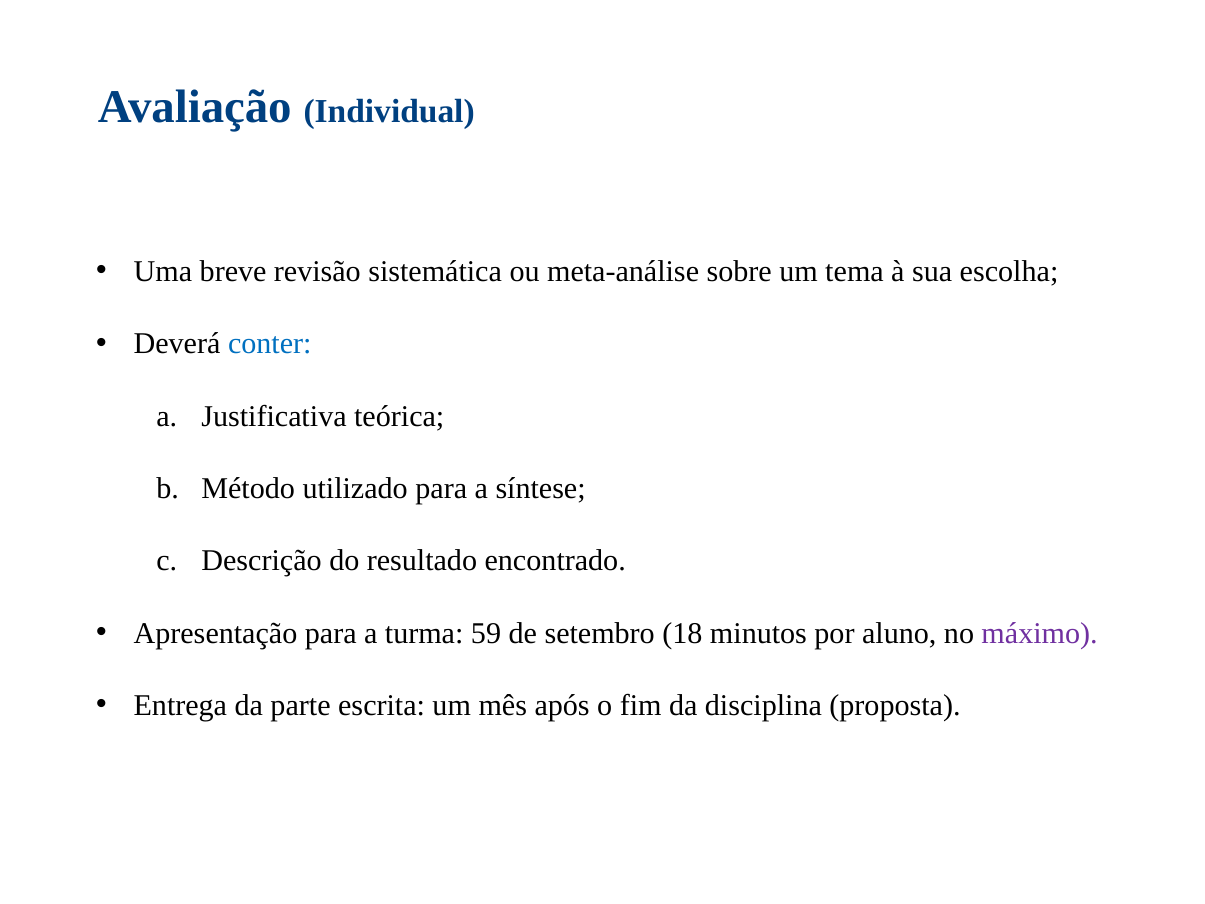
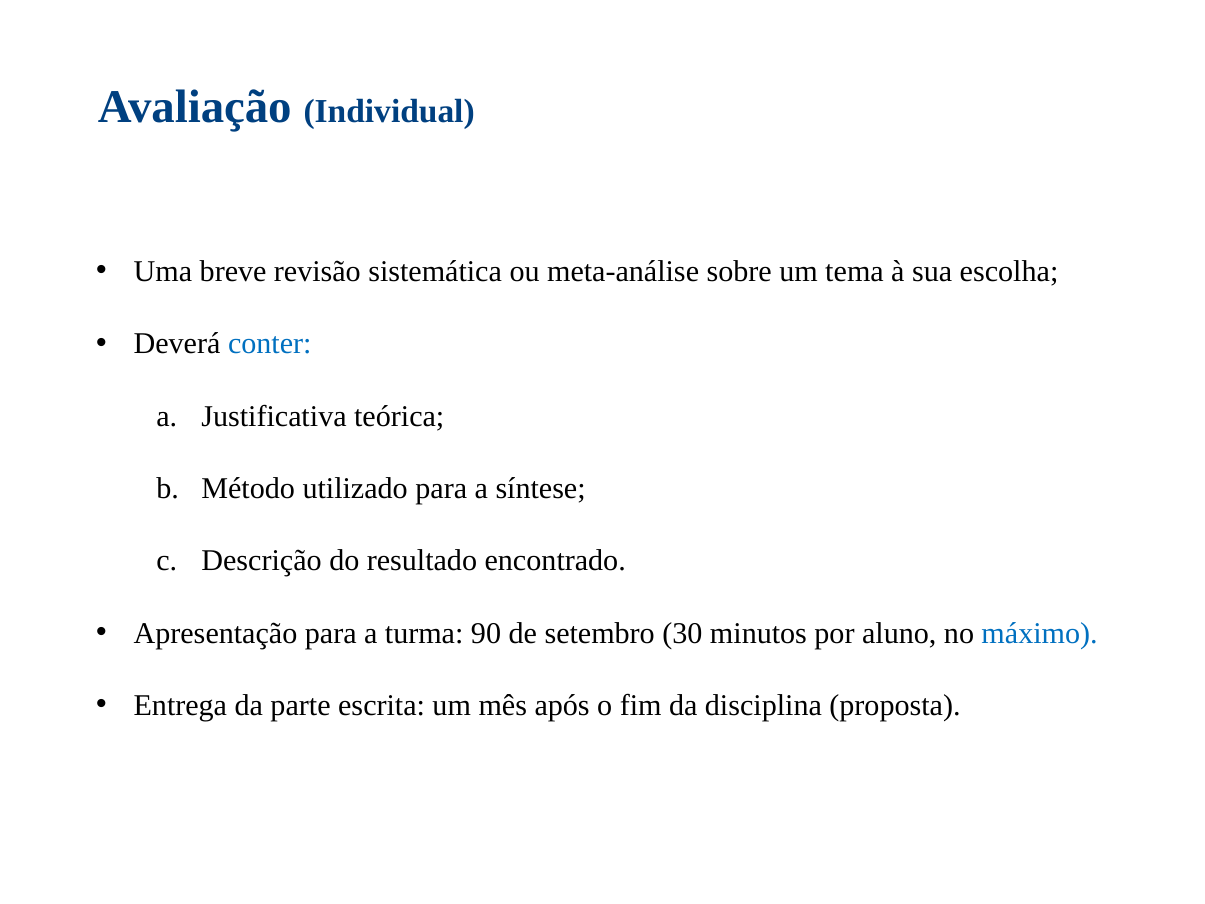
59: 59 -> 90 (486, 633)
18: 18 -> 30 (682, 633)
máximo colour: purple -> blue (1040, 633)
